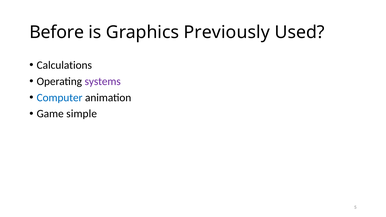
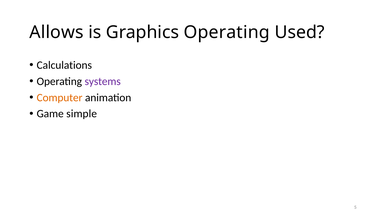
Before: Before -> Allows (57, 32)
Graphics Previously: Previously -> Operating (227, 32)
Computer colour: blue -> orange (60, 98)
